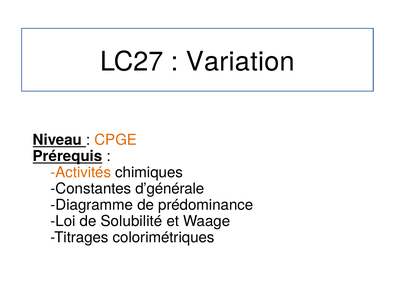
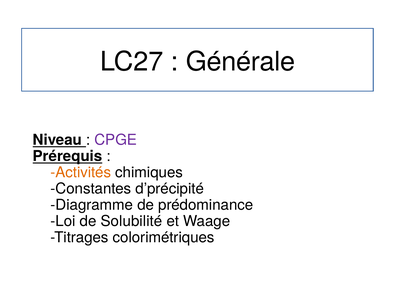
Variation: Variation -> Générale (241, 62)
CPGE colour: orange -> purple (116, 140)
d’générale: d’générale -> d’précipité (170, 189)
